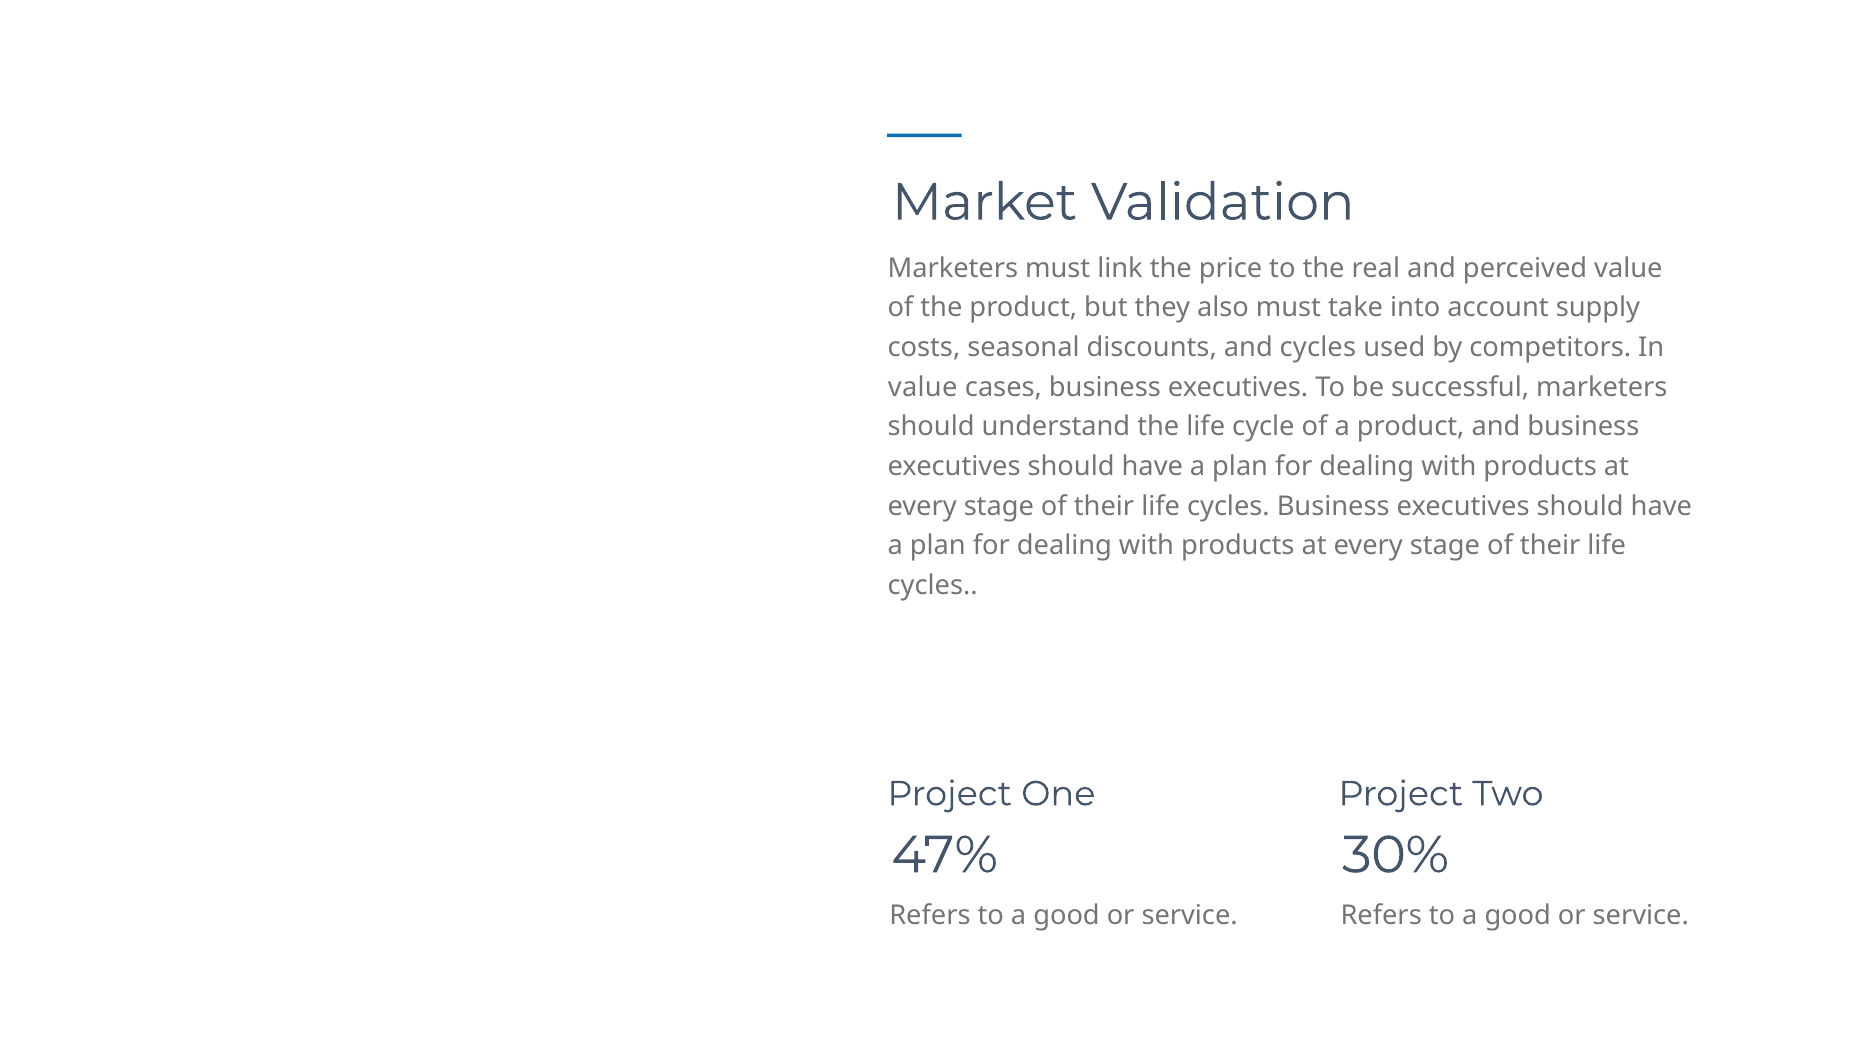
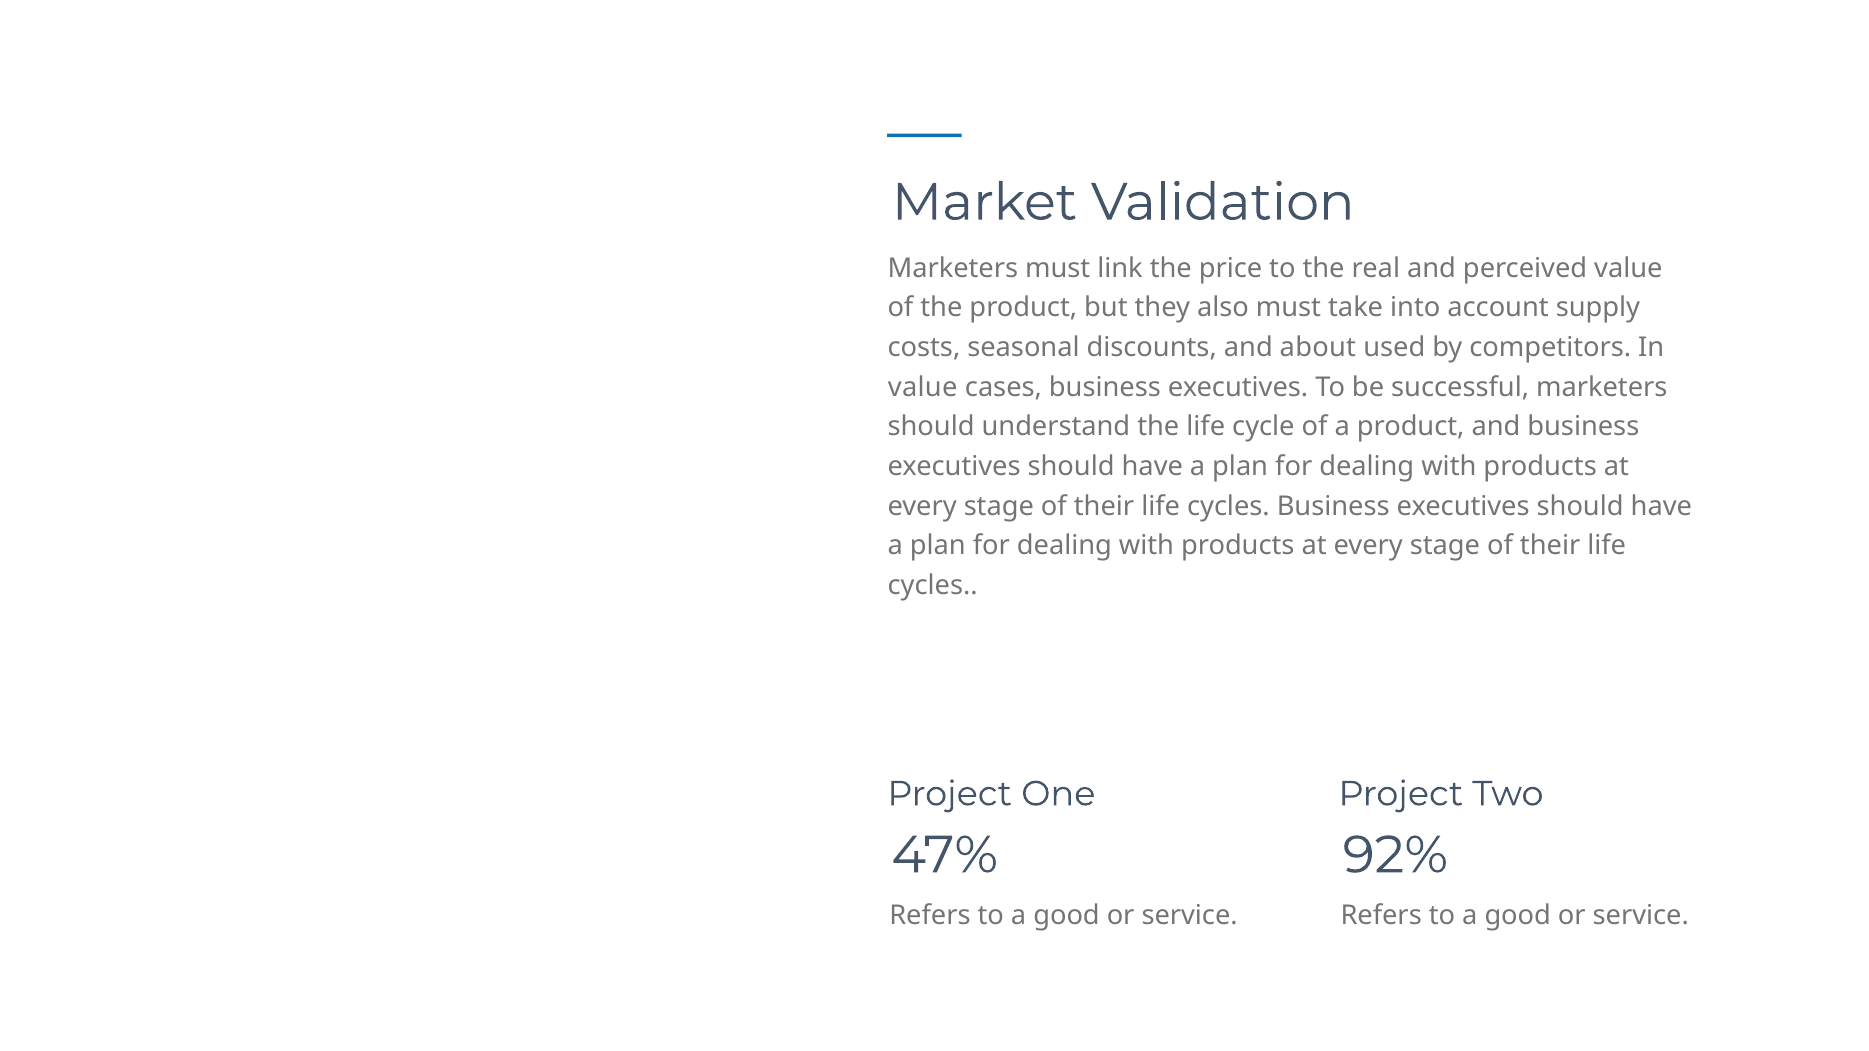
and cycles: cycles -> about (1318, 348)
30%: 30% -> 92% (1395, 856)
